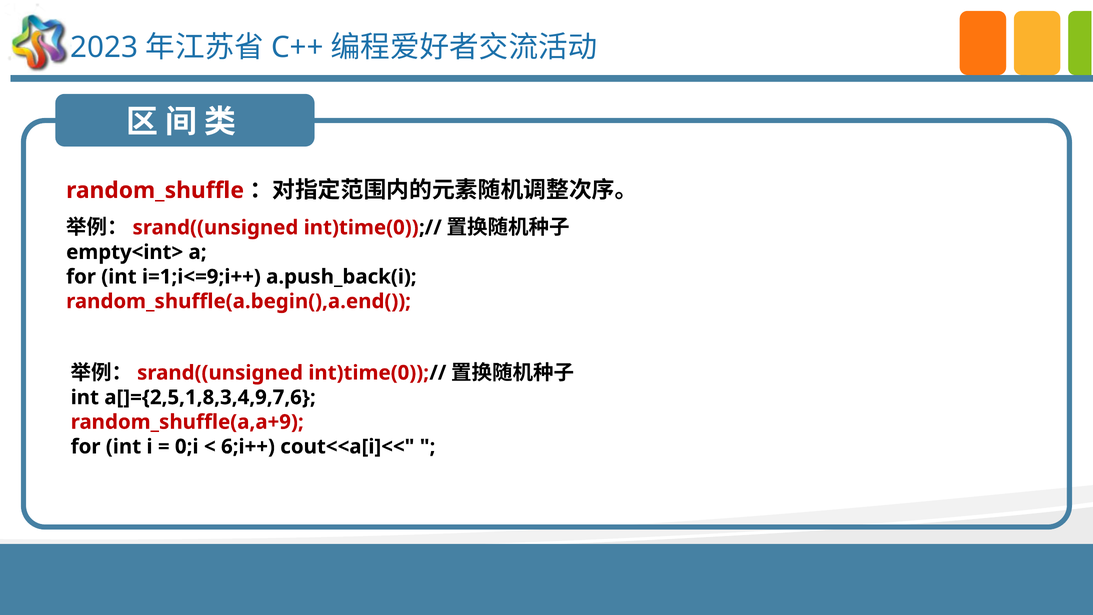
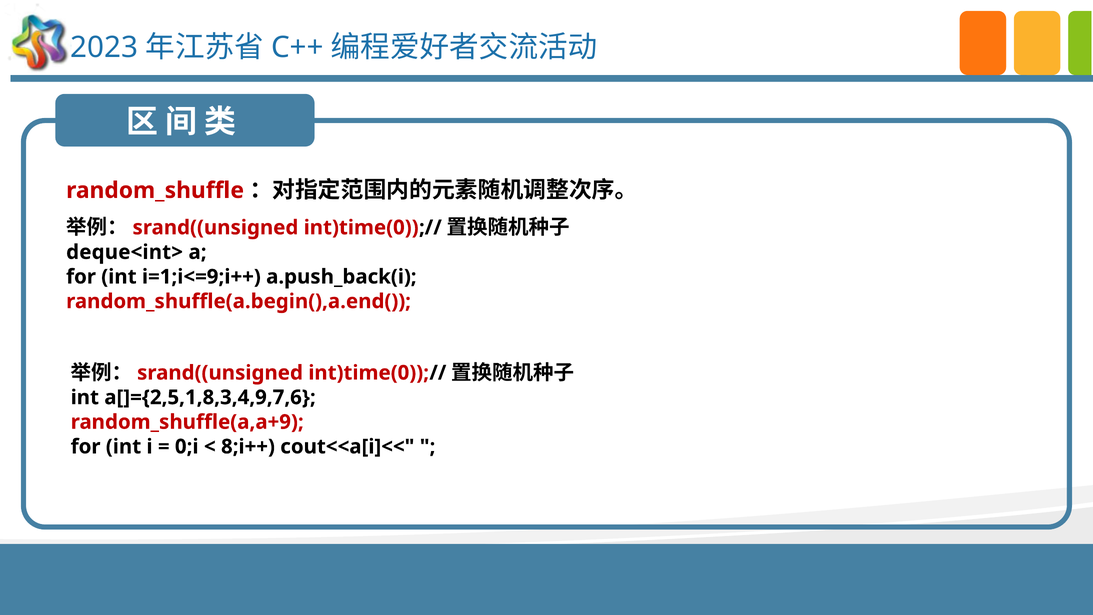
empty<int>: empty<int> -> deque<int> (125, 252)
6;i++: 6;i++ -> 8;i++ (248, 447)
